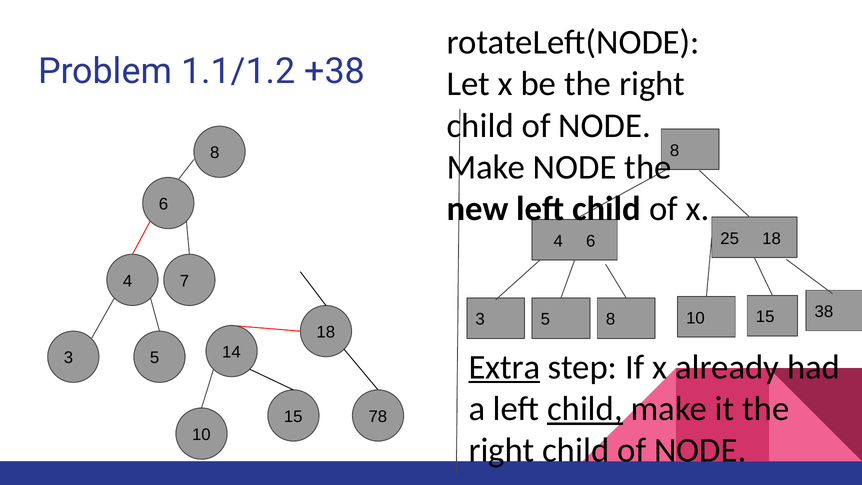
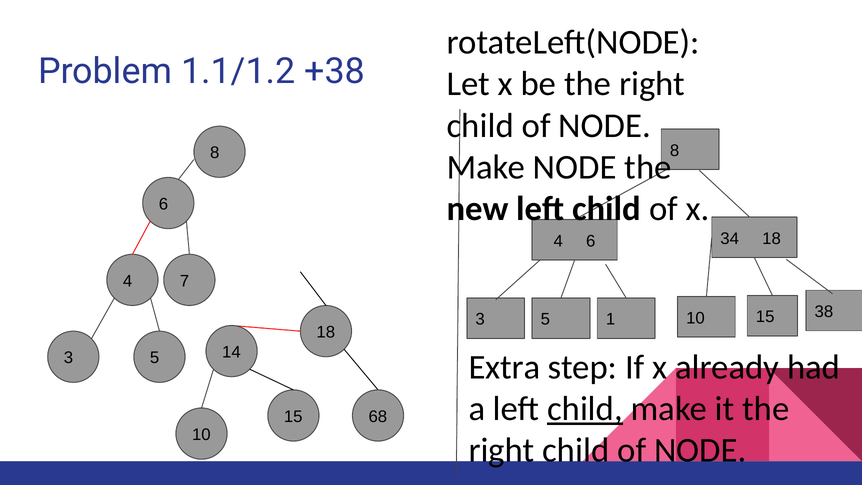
25: 25 -> 34 (730, 238)
3 8: 8 -> 1 (611, 319)
Extra underline: present -> none (504, 367)
78: 78 -> 68 (378, 417)
